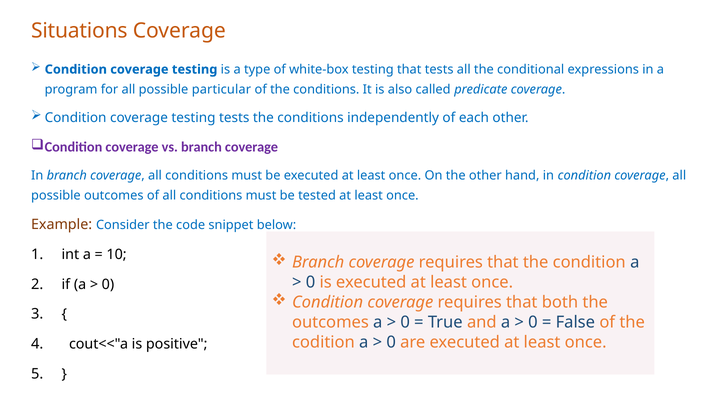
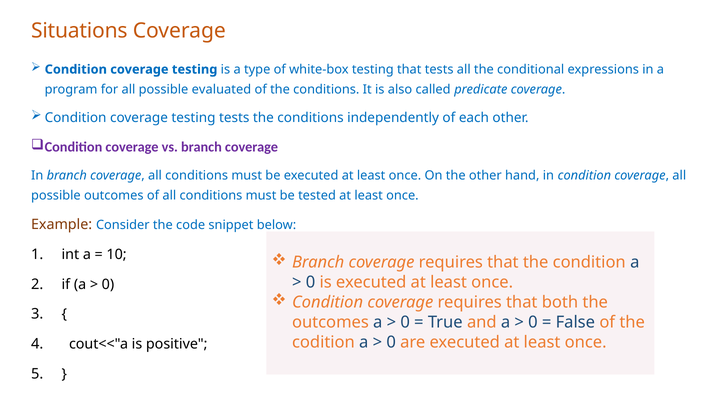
particular: particular -> evaluated (221, 89)
